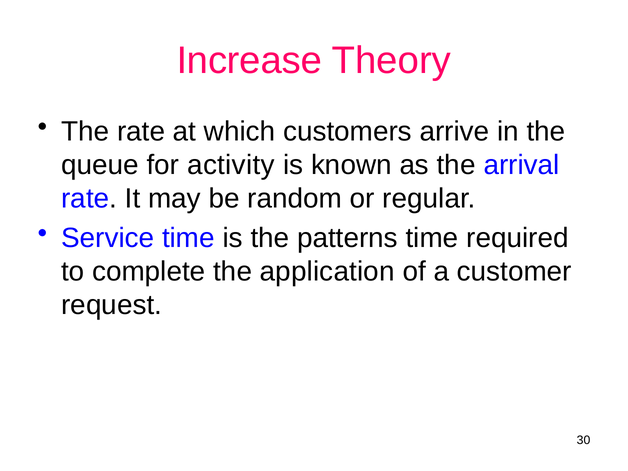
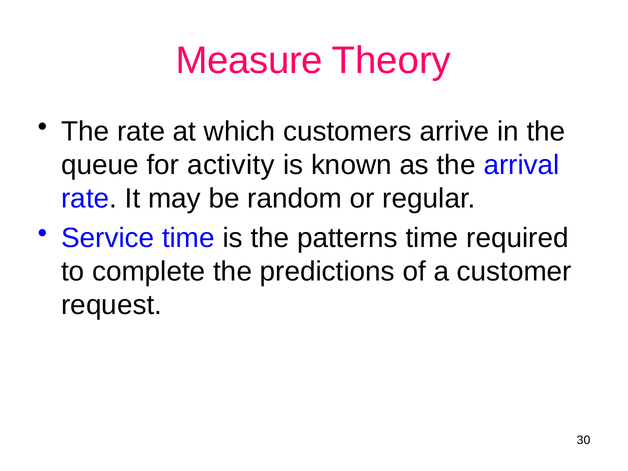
Increase: Increase -> Measure (249, 61)
application: application -> predictions (327, 271)
